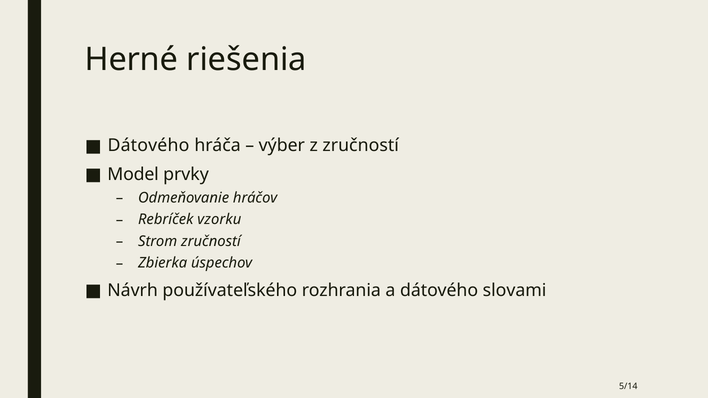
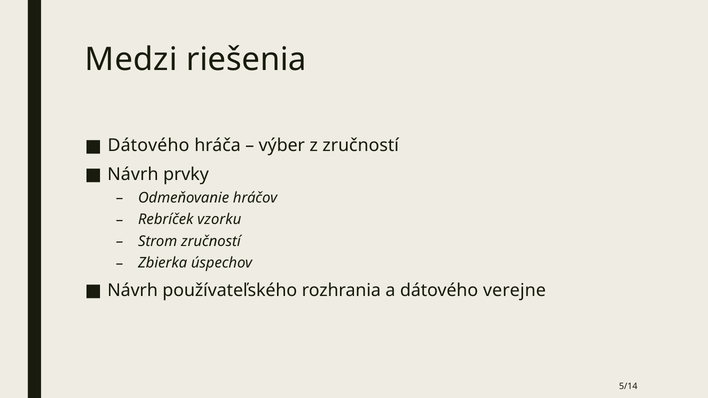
Herné: Herné -> Medzi (131, 59)
Model: Model -> Návrh (133, 174)
slovami: slovami -> verejne (514, 290)
